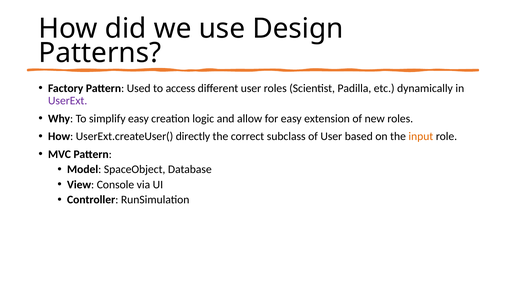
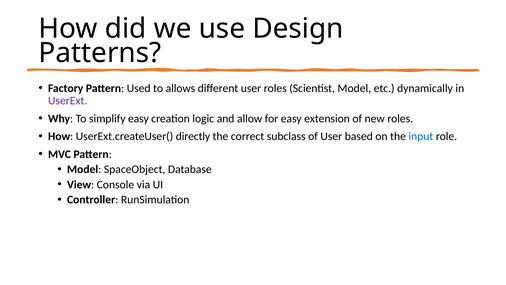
access: access -> allows (180, 88)
Scientist Padilla: Padilla -> Model (354, 88)
input colour: orange -> blue (421, 136)
